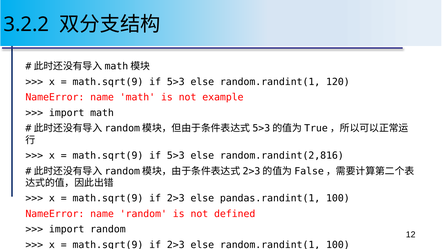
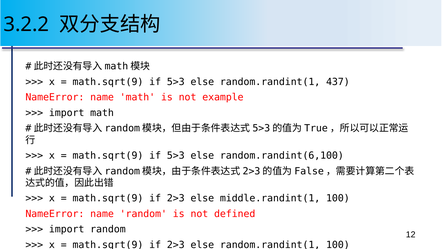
120: 120 -> 437 (338, 82)
random.randint(2,816: random.randint(2,816 -> random.randint(6,100 (282, 155)
pandas.randint(1: pandas.randint(1 -> middle.randint(1 (270, 198)
